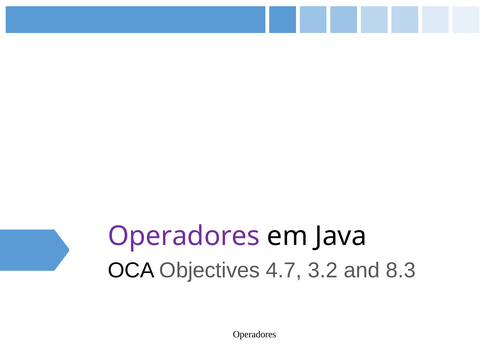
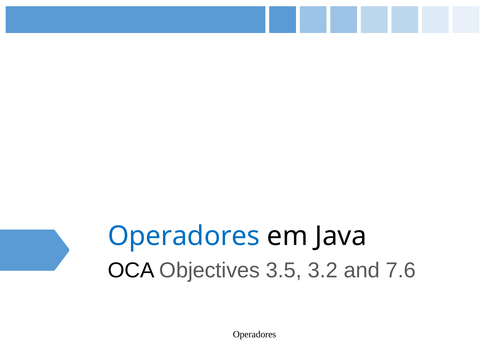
Operadores colour: purple -> blue (184, 236)
4.7: 4.7 -> 3.5 (284, 270)
8.3: 8.3 -> 7.6 (401, 270)
